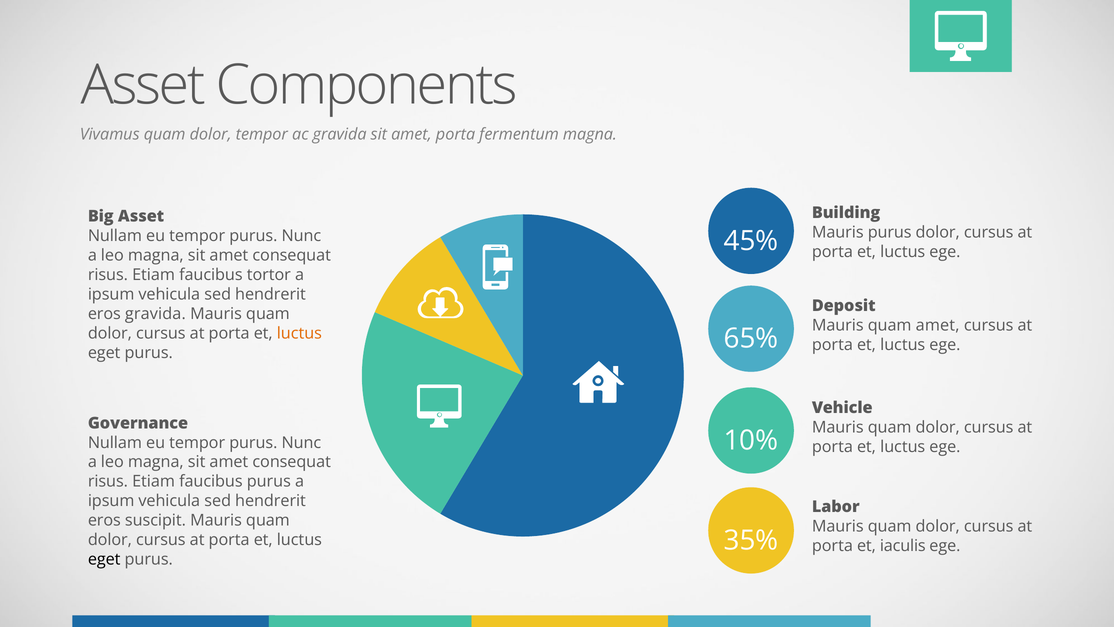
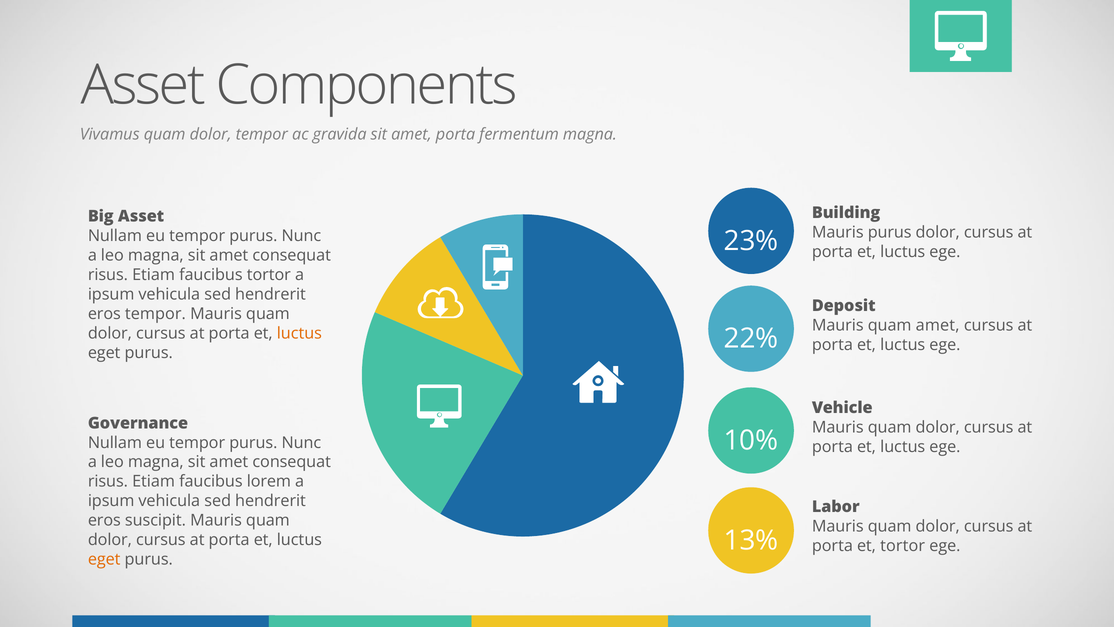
45%: 45% -> 23% (751, 241)
eros gravida: gravida -> tempor (155, 314)
65%: 65% -> 22% (751, 338)
faucibus purus: purus -> lorem (269, 481)
35%: 35% -> 13% (751, 540)
et iaculis: iaculis -> tortor (903, 545)
eget colour: black -> orange (104, 559)
